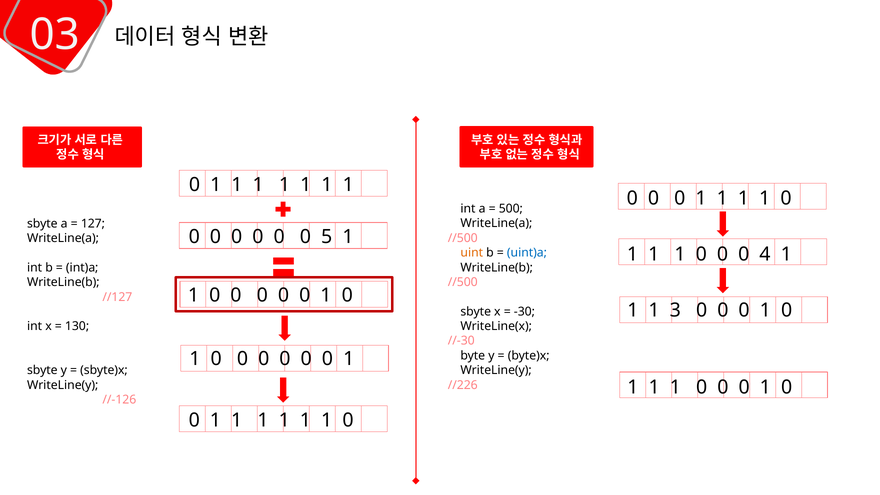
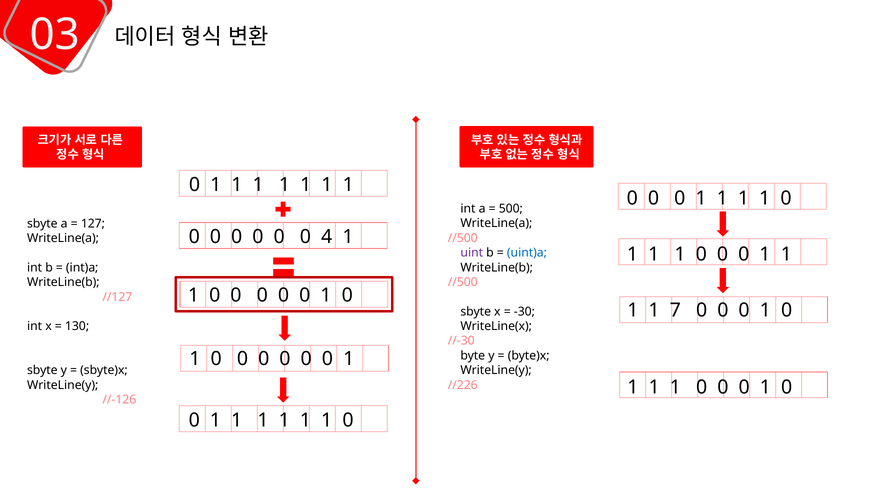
5: 5 -> 4 (327, 237)
4: 4 -> 1 (765, 255)
uint colour: orange -> purple (472, 253)
3: 3 -> 7 (675, 311)
